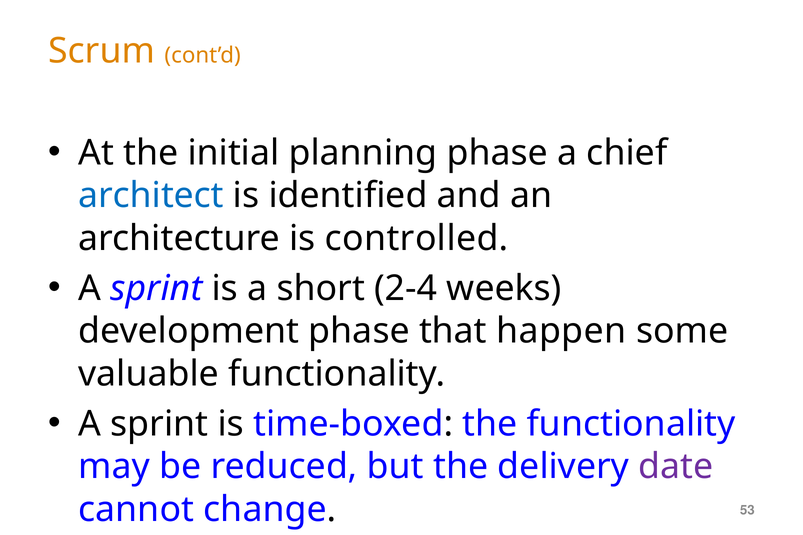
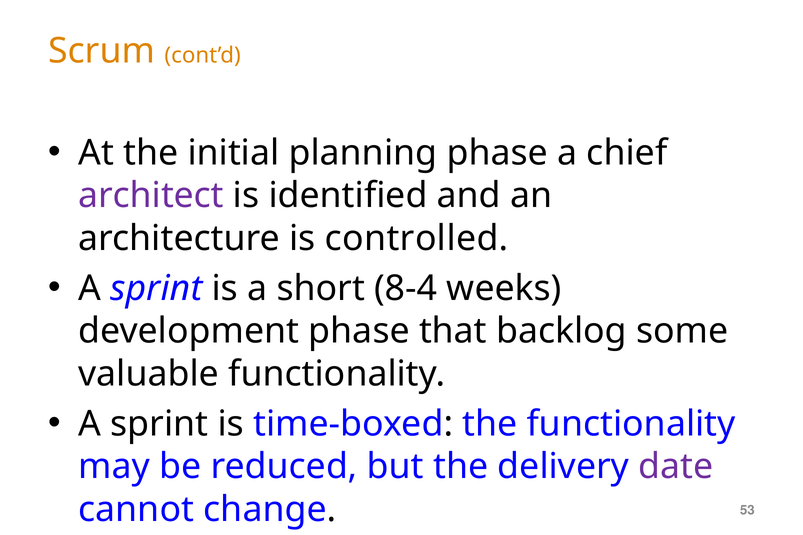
architect colour: blue -> purple (151, 196)
2-4: 2-4 -> 8-4 (406, 288)
that happen: happen -> backlog (562, 331)
